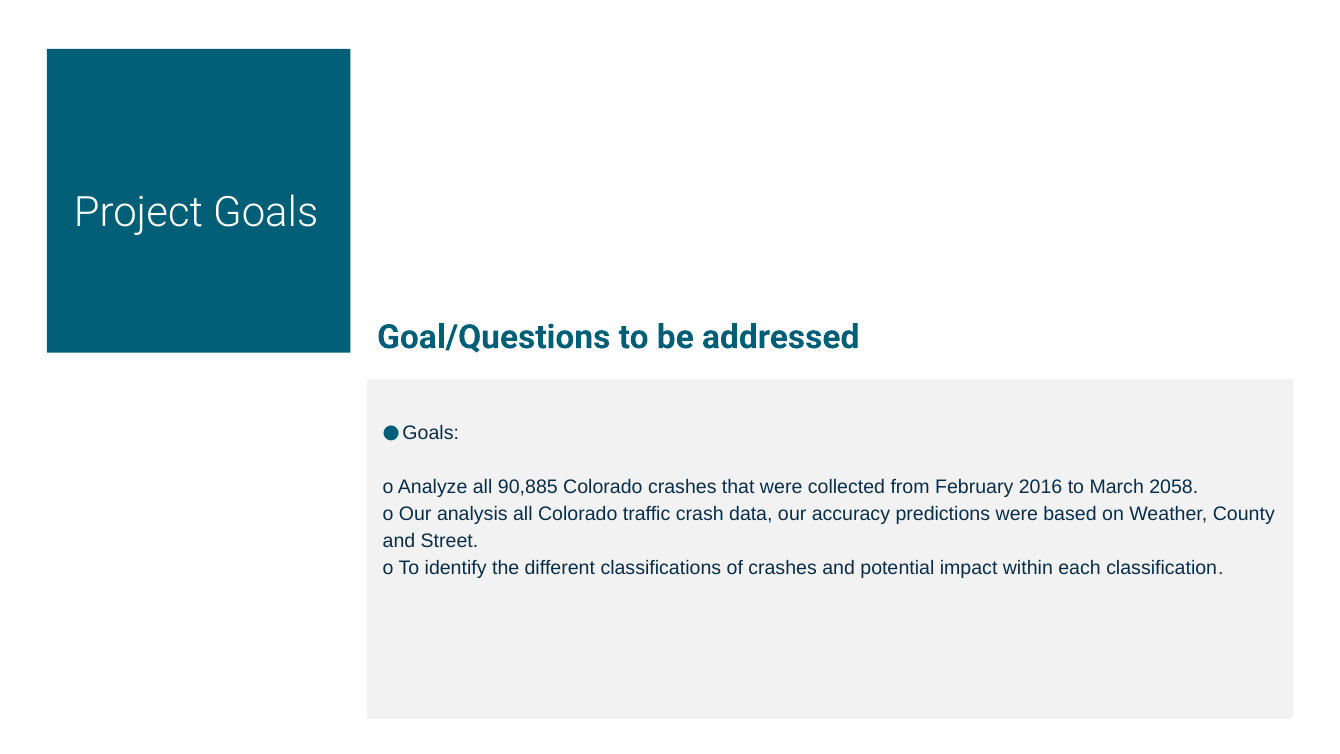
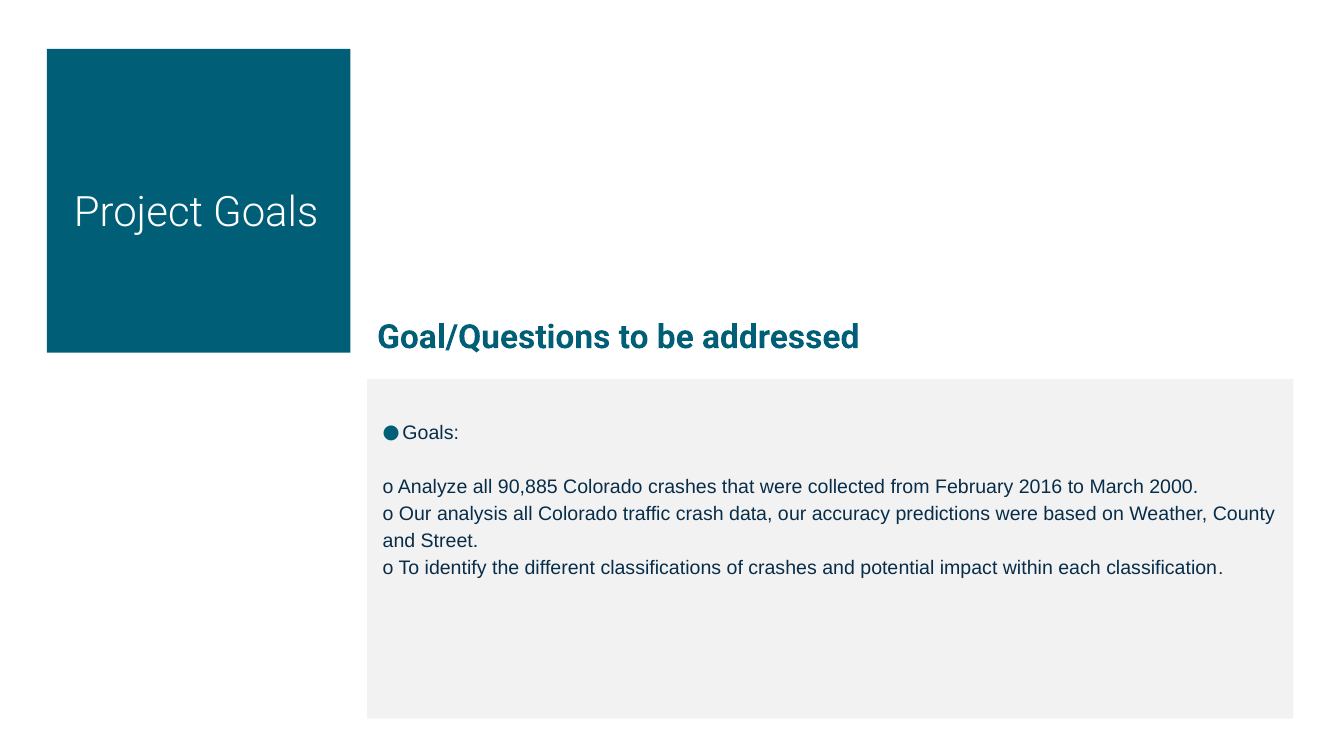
2058: 2058 -> 2000 (1174, 487)
